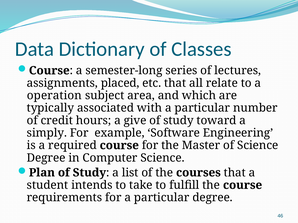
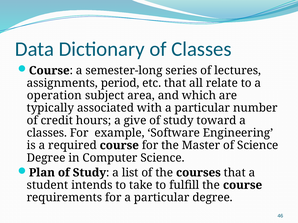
placed: placed -> period (120, 83)
simply: simply -> classes (47, 133)
